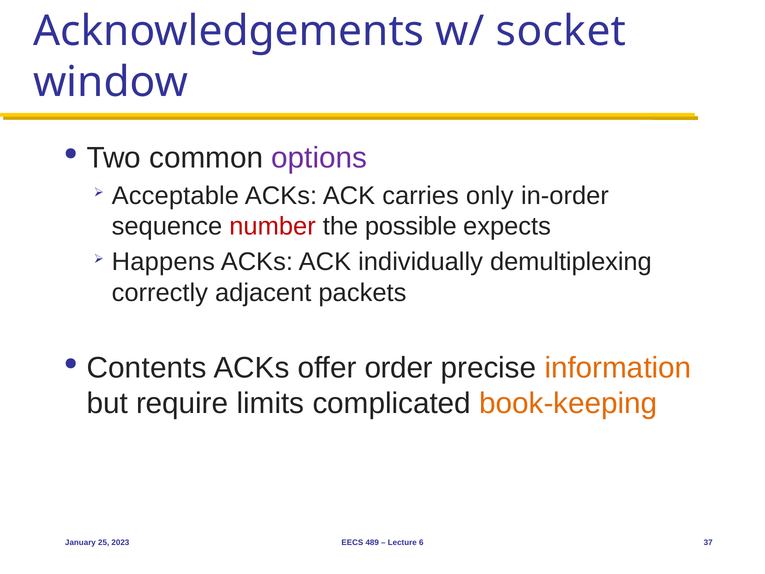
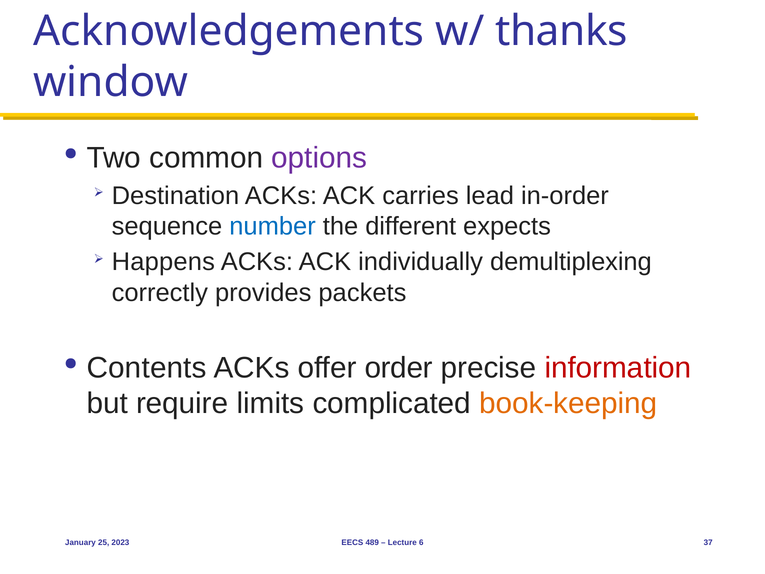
socket: socket -> thanks (561, 31)
Acceptable: Acceptable -> Destination (175, 196)
only: only -> lead (490, 196)
number colour: red -> blue (273, 226)
possible: possible -> different (411, 226)
adjacent: adjacent -> provides (263, 293)
information colour: orange -> red (618, 368)
